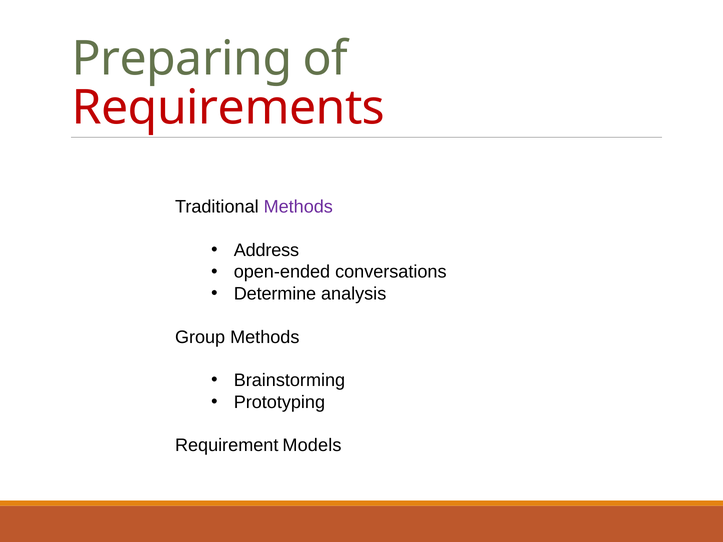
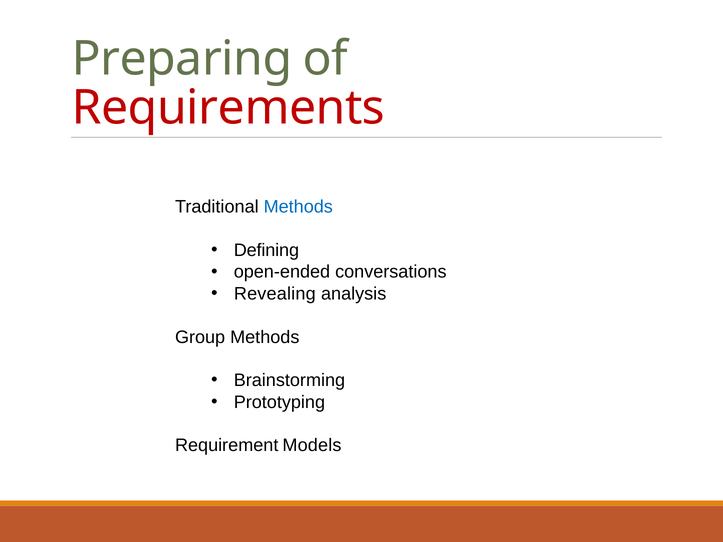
Methods colour: purple -> blue (298, 207)
Address: Address -> Defining (266, 250)
Determine: Determine -> Revealing (275, 294)
